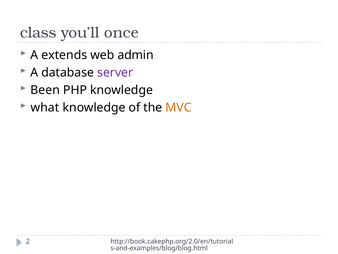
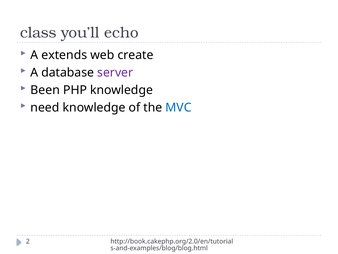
once: once -> echo (121, 33)
admin: admin -> create (135, 55)
what: what -> need (45, 107)
MVC colour: orange -> blue (178, 107)
